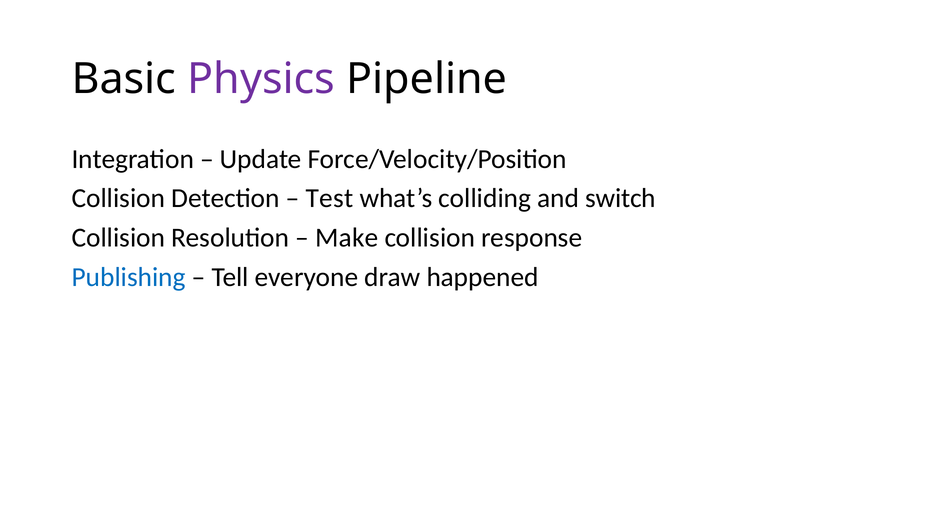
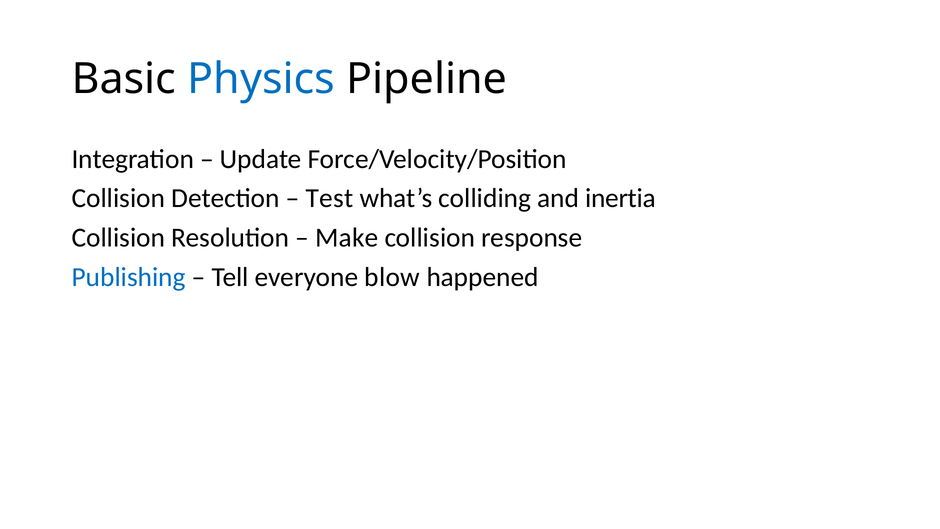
Physics colour: purple -> blue (261, 79)
switch: switch -> inertia (621, 198)
draw: draw -> blow (392, 277)
